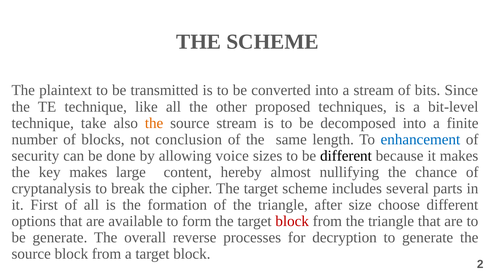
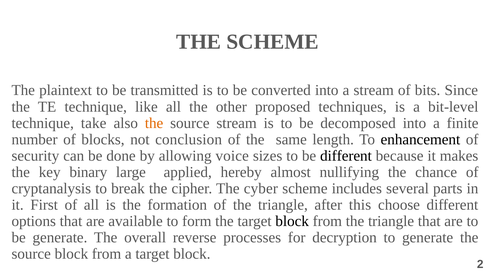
enhancement colour: blue -> black (420, 139)
key makes: makes -> binary (88, 172)
content: content -> applied (188, 172)
cipher The target: target -> cyber (261, 188)
size: size -> this (360, 204)
block colour: red -> black (292, 221)
